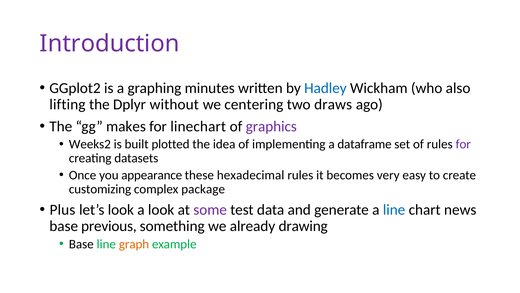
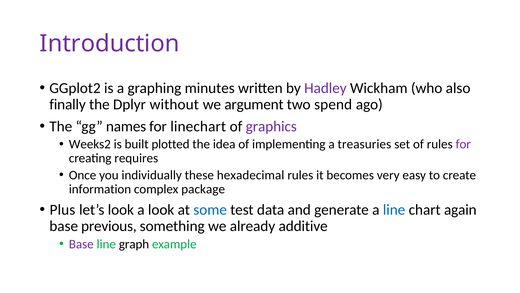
Hadley colour: blue -> purple (325, 88)
lifting: lifting -> finally (68, 104)
centering: centering -> argument (254, 104)
draws: draws -> spend (333, 104)
makes: makes -> names (126, 126)
dataframe: dataframe -> treasuries (364, 144)
datasets: datasets -> requires (136, 158)
appearance: appearance -> individually (152, 175)
customizing: customizing -> information (100, 189)
some colour: purple -> blue (210, 209)
news: news -> again (460, 209)
drawing: drawing -> additive (303, 226)
Base colour: black -> purple (81, 244)
graph colour: orange -> black (134, 244)
